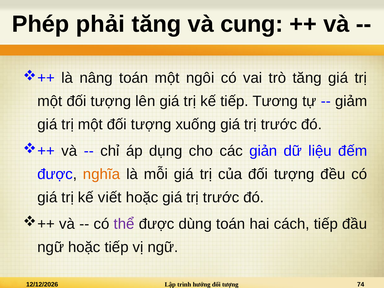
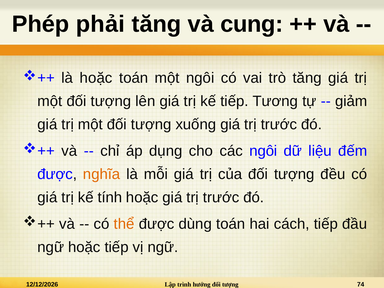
là nâng: nâng -> hoặc (96, 78)
các giản: giản -> ngôi (263, 151)
viết: viết -> tính (110, 197)
thể colour: purple -> orange (124, 224)
